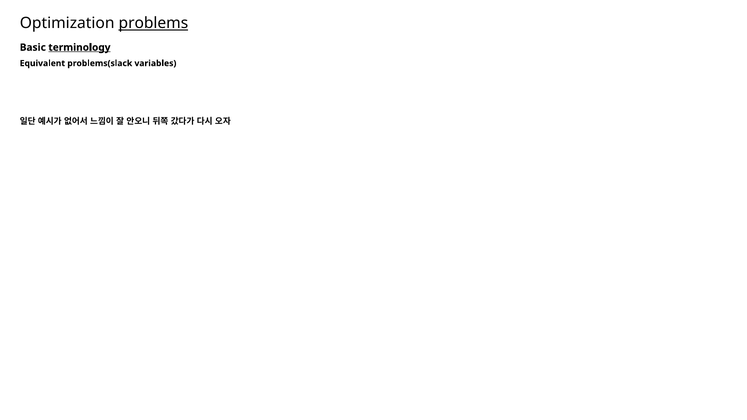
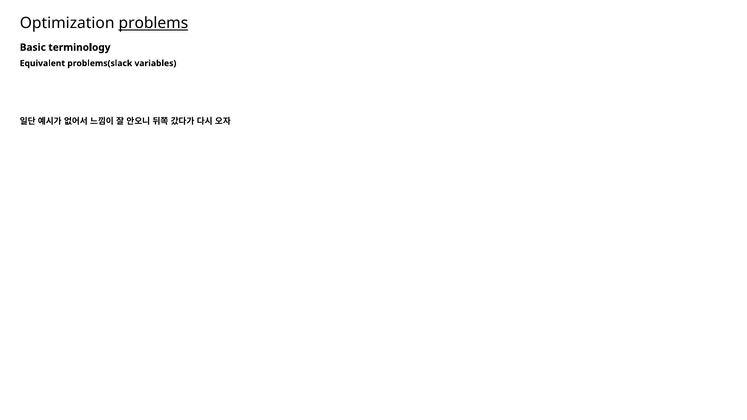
terminology underline: present -> none (79, 47)
